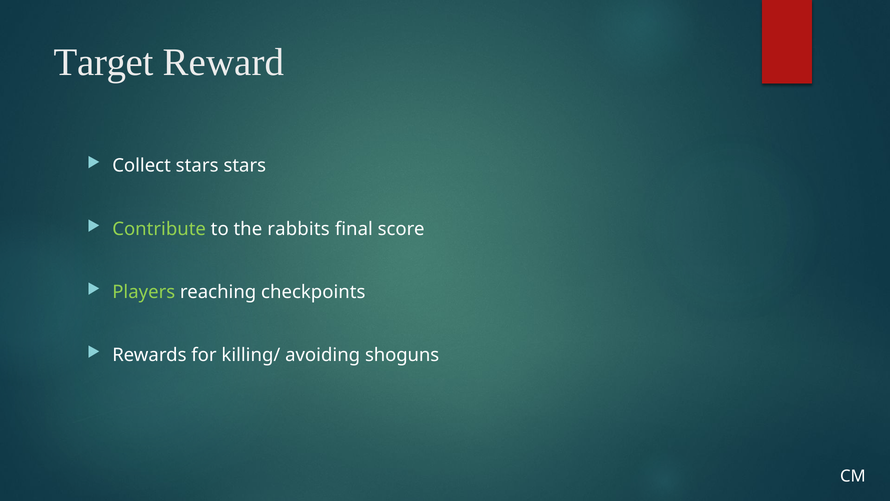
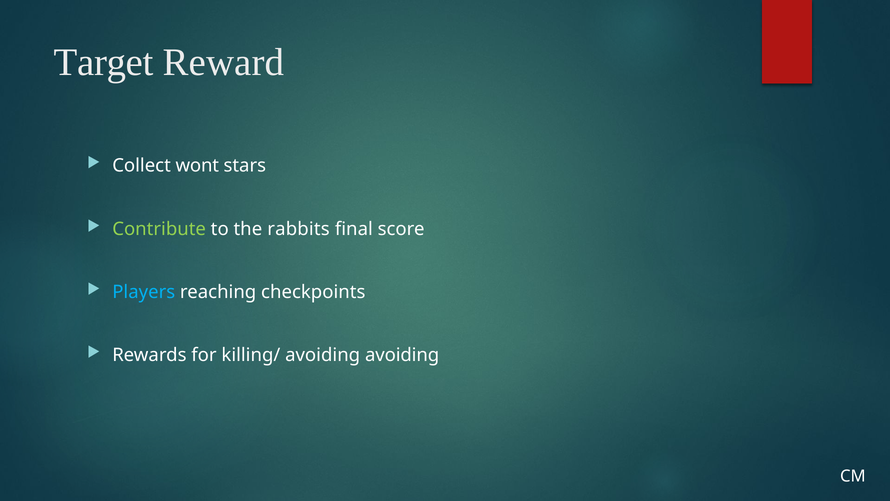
Collect stars: stars -> wont (197, 166)
Players colour: light green -> light blue (144, 292)
avoiding shoguns: shoguns -> avoiding (402, 355)
